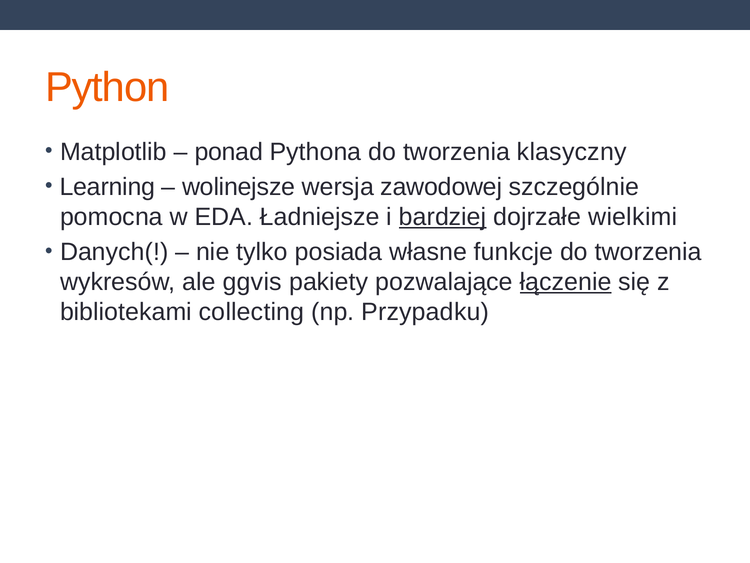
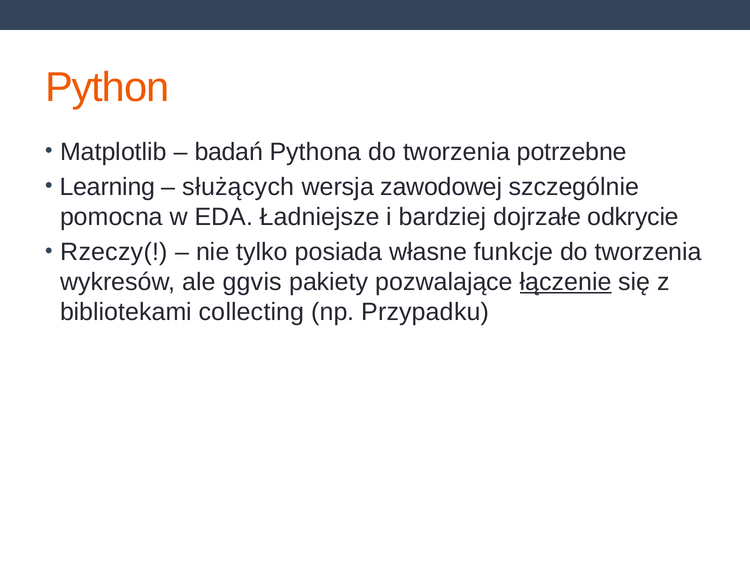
ponad: ponad -> badań (229, 152)
klasyczny: klasyczny -> potrzebne (572, 152)
wolinejsze: wolinejsze -> służących (238, 187)
bardziej underline: present -> none (443, 217)
wielkimi: wielkimi -> odkrycie (633, 217)
Danych(: Danych( -> Rzeczy( (114, 252)
